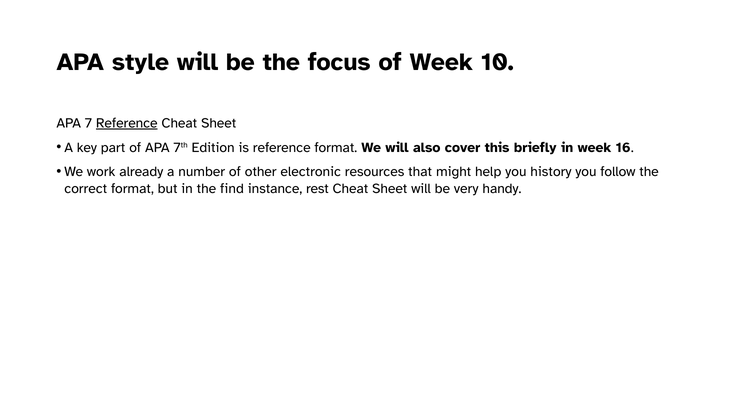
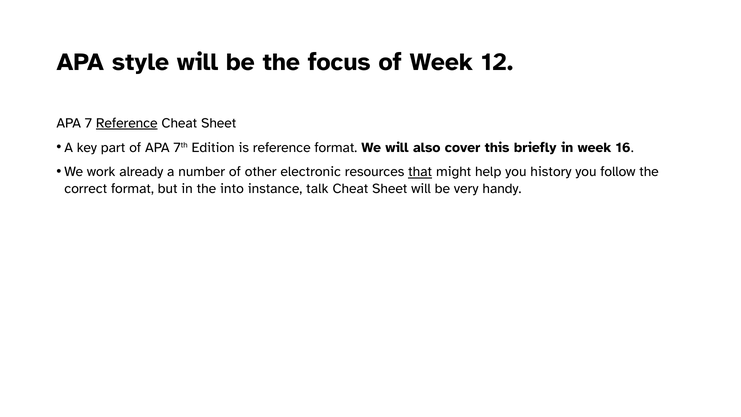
10: 10 -> 12 (497, 62)
that underline: none -> present (420, 172)
find: find -> into (232, 189)
rest: rest -> talk (317, 189)
